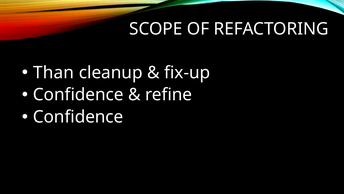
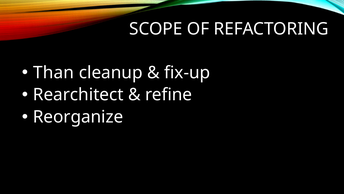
Confidence: Confidence -> Rearchitect (78, 95)
Confidence: Confidence -> Reorganize (78, 117)
